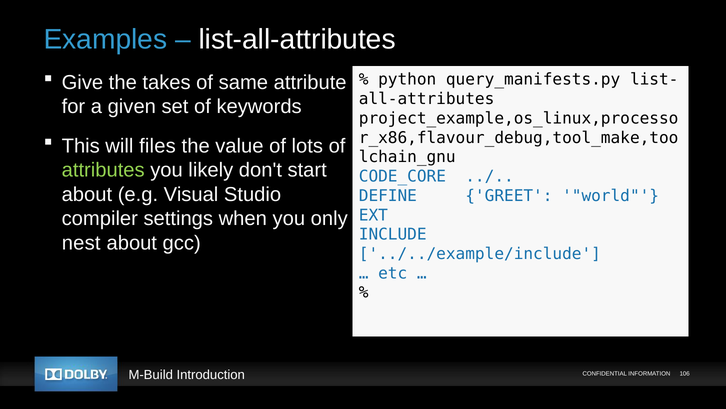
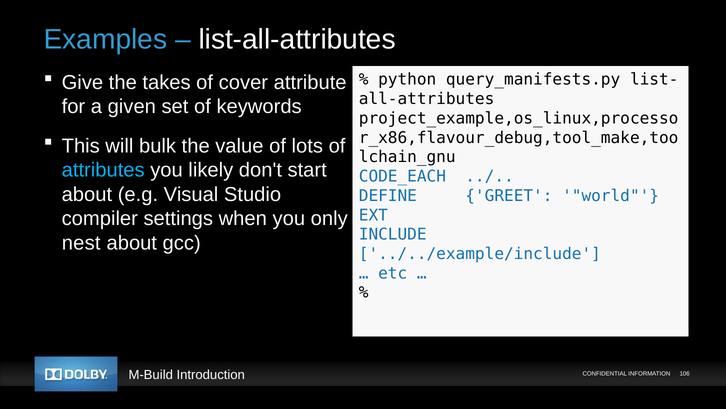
same: same -> cover (243, 82)
files: files -> bulk (158, 146)
attributes colour: light green -> light blue (103, 170)
CODE_CORE: CODE_CORE -> CODE_EACH (402, 176)
